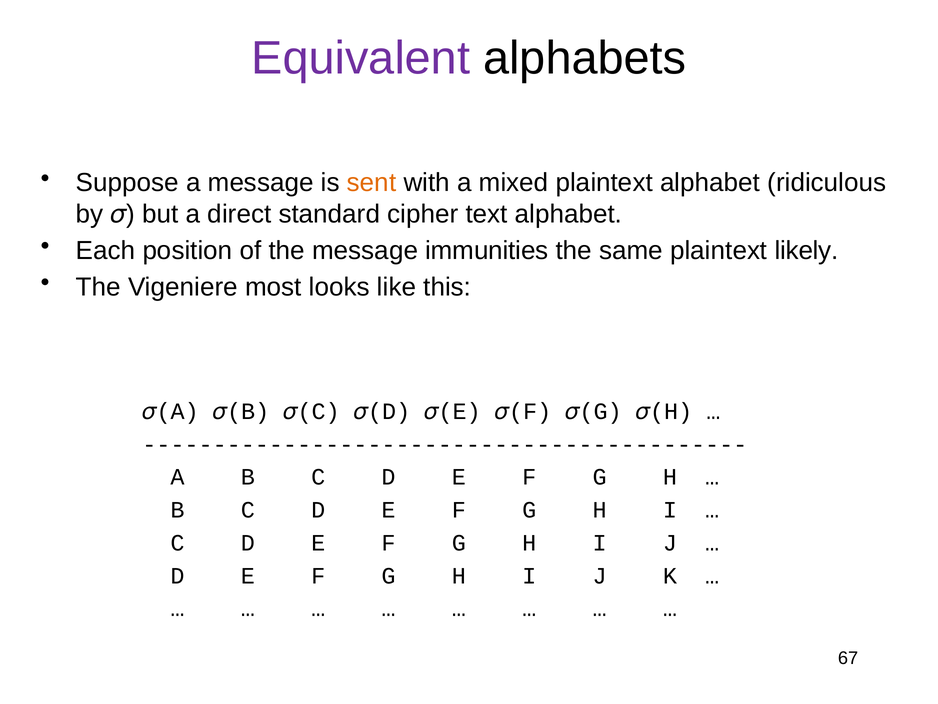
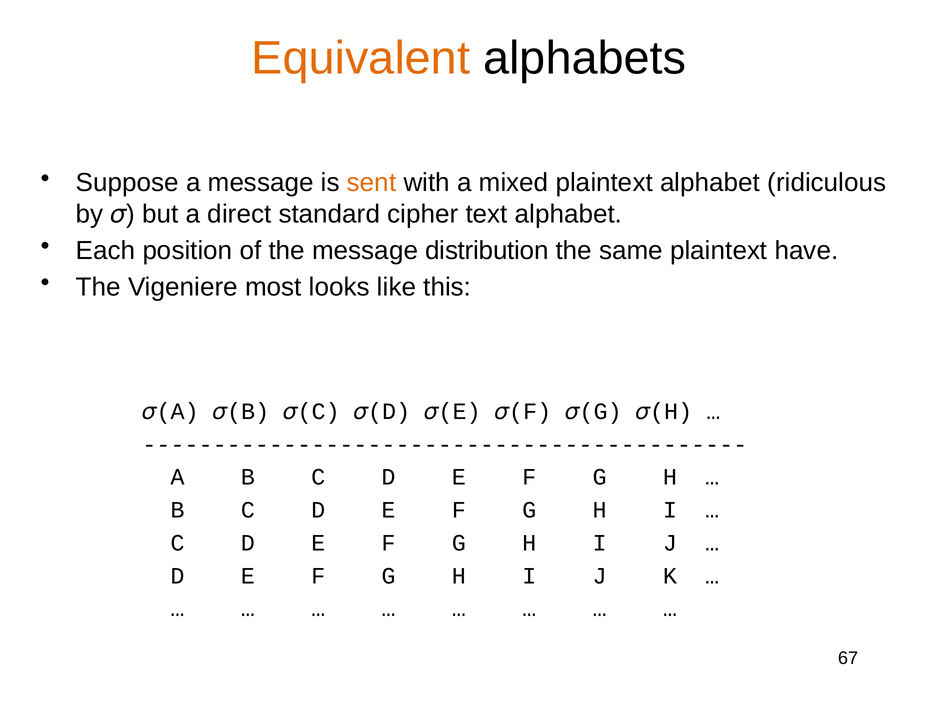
Equivalent colour: purple -> orange (361, 58)
immunities: immunities -> distribution (487, 250)
likely: likely -> have (806, 250)
